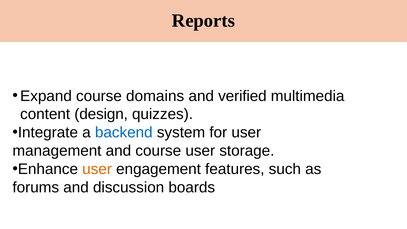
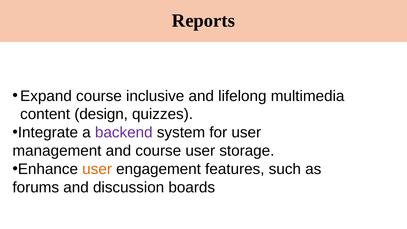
domains: domains -> inclusive (155, 96)
verified: verified -> lifelong (242, 96)
backend colour: blue -> purple (124, 133)
